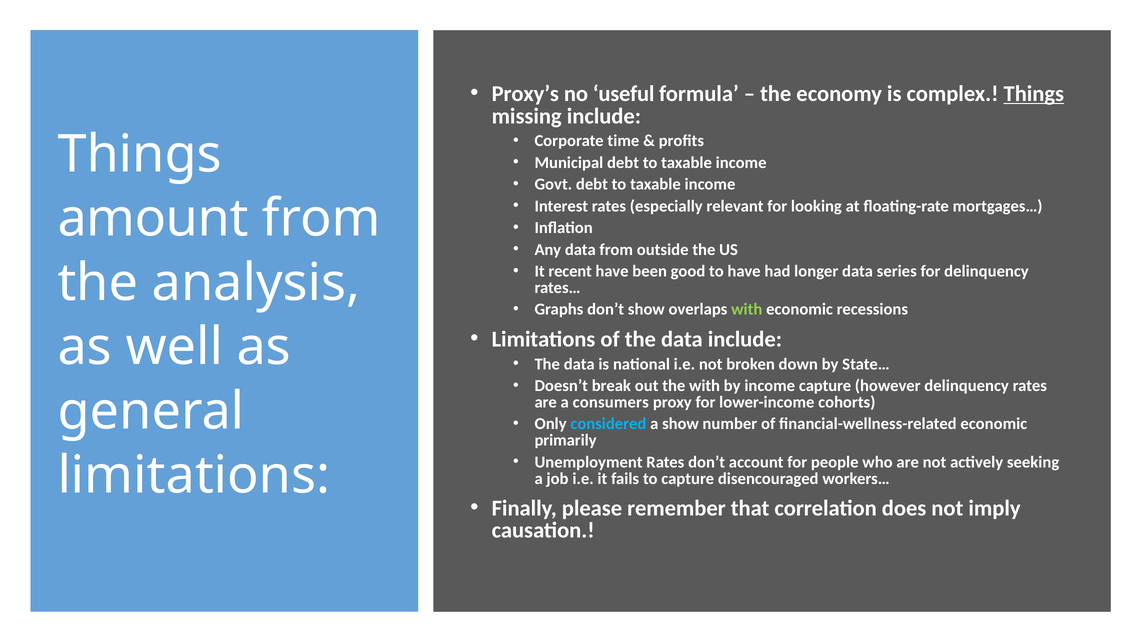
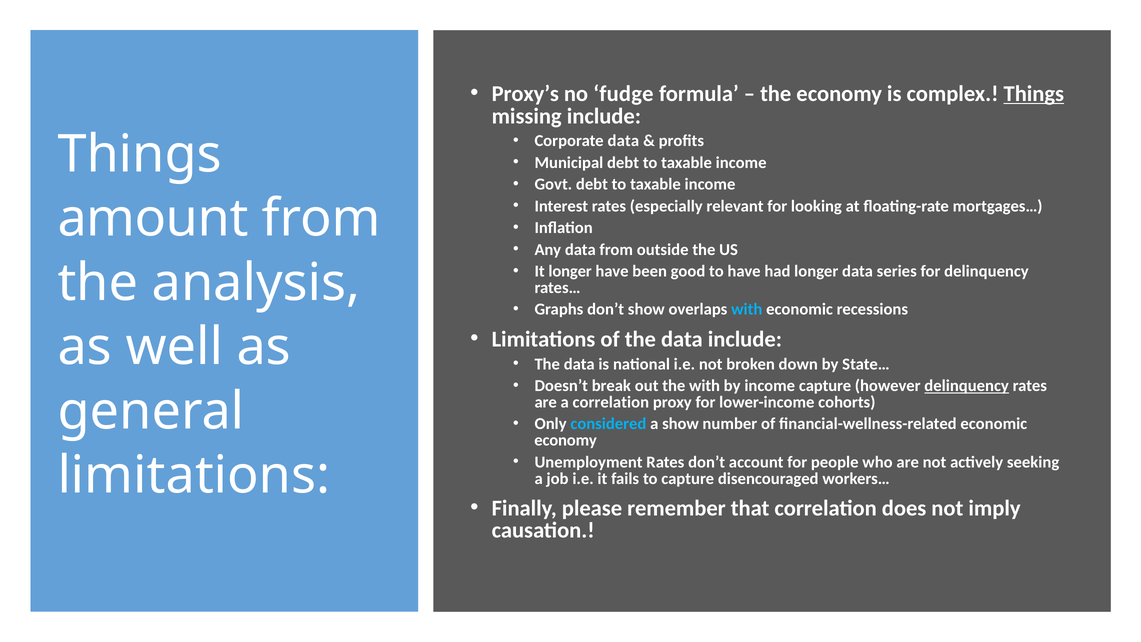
useful: useful -> fudge (623, 94)
Corporate time: time -> data (623, 141)
It recent: recent -> longer (570, 271)
with colour: light green -> light blue (747, 309)
delinquency underline: none -> present (967, 386)
a consumers: consumers -> correlation (611, 402)
primarily: primarily -> economy (566, 440)
